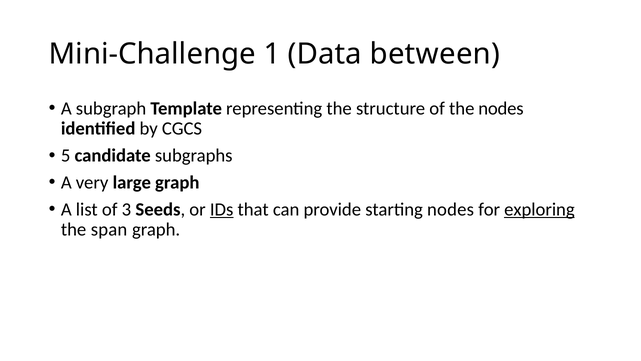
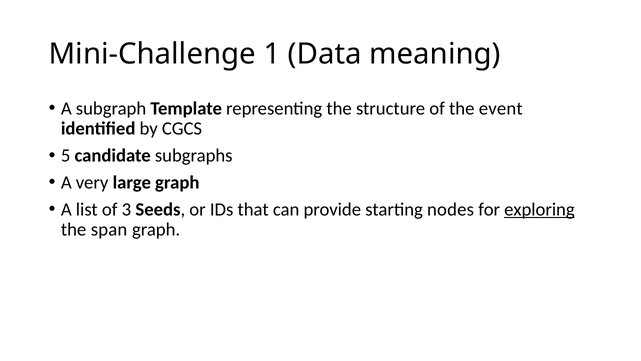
between: between -> meaning (435, 54)
the nodes: nodes -> event (501, 108)
IDs underline: present -> none (222, 209)
